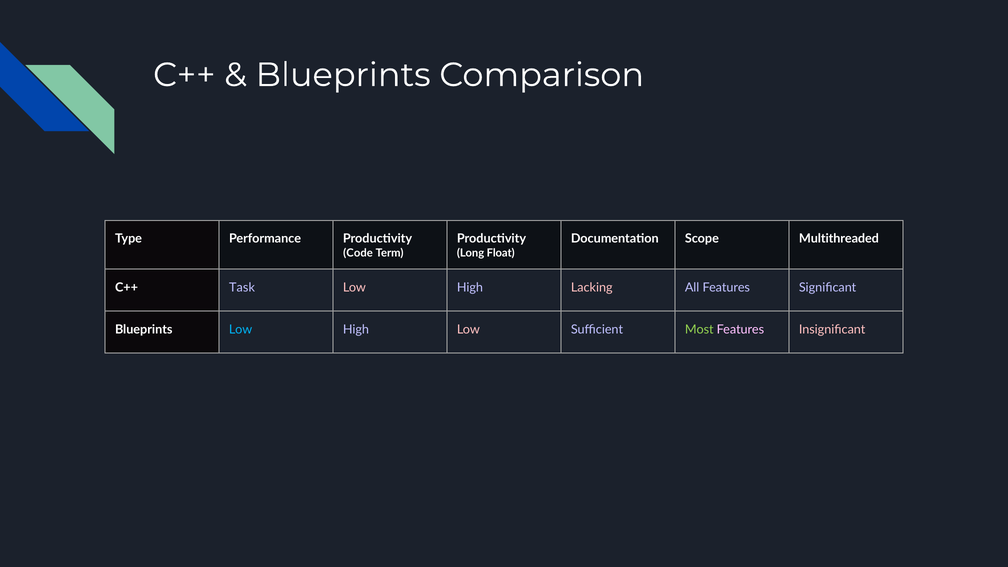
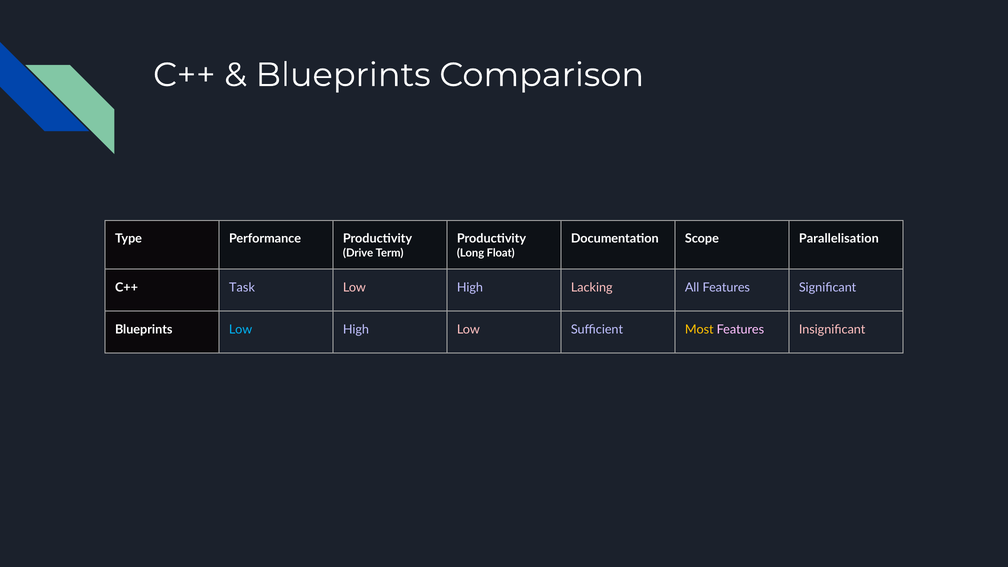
Multithreaded: Multithreaded -> Parallelisation (839, 239)
Code: Code -> Drive (358, 253)
Most colour: light green -> yellow (699, 329)
